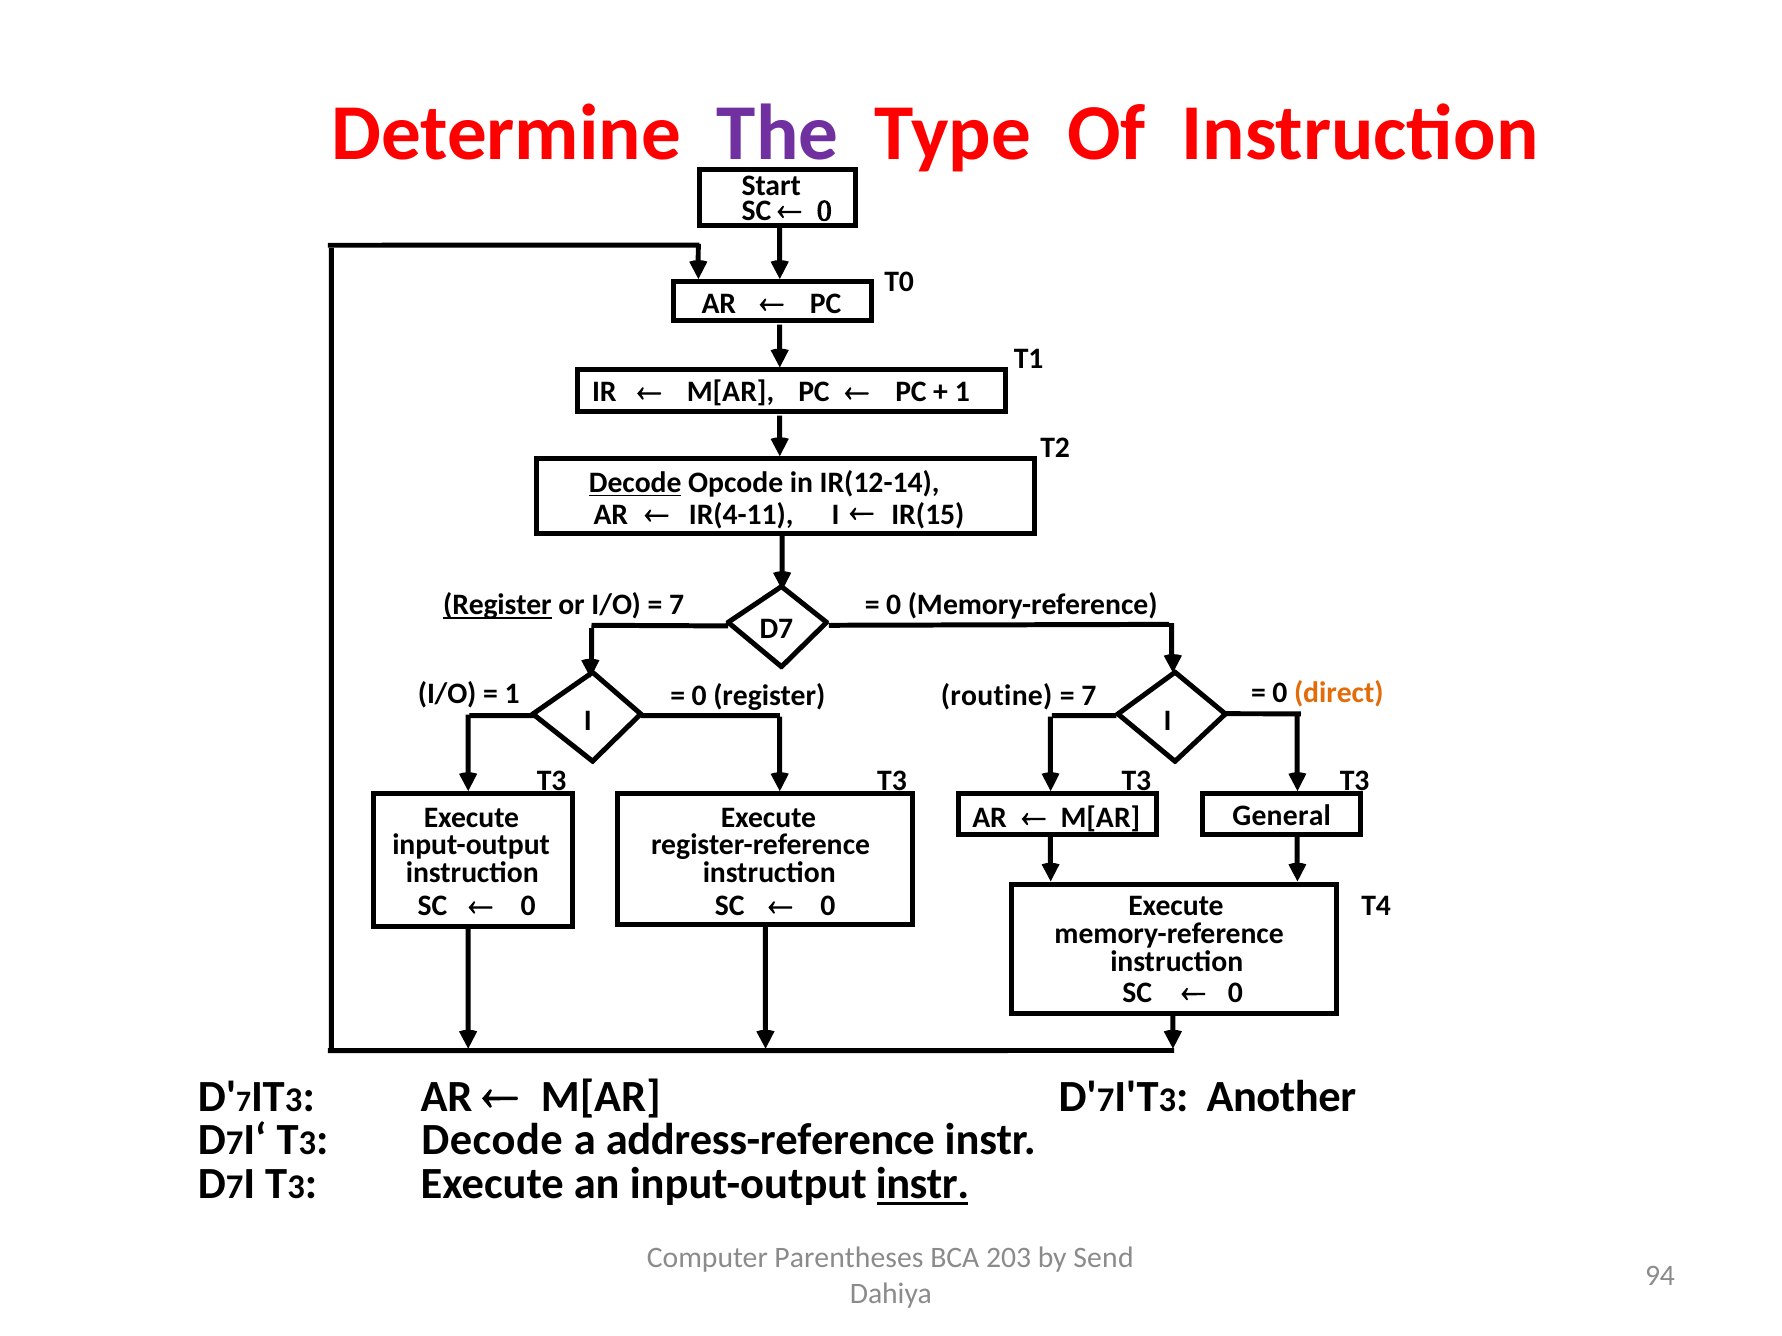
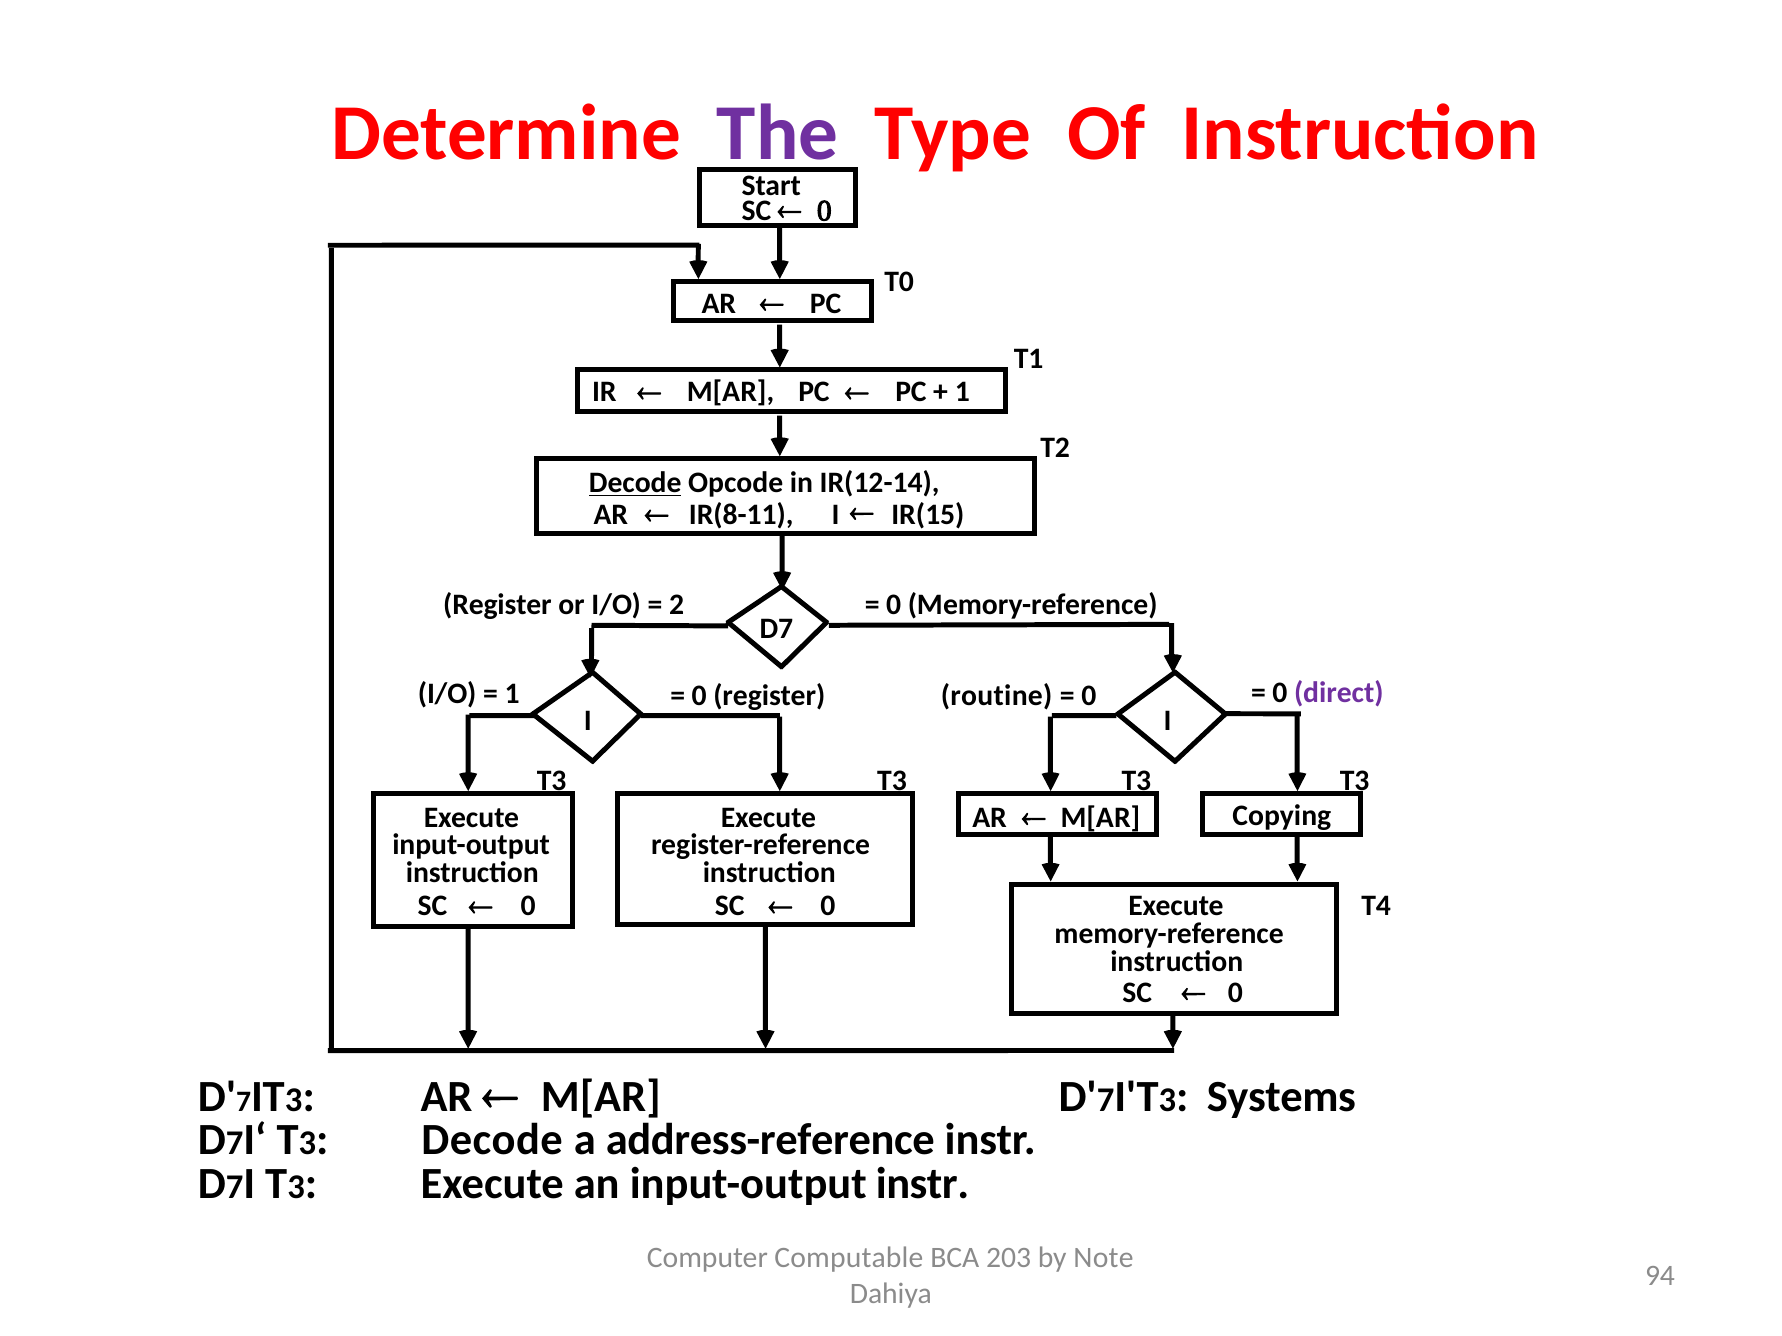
IR(4-11: IR(4-11 -> IR(8-11 (741, 515)
Register underline: present -> none (497, 605)
7: 7 -> 2 (677, 605)
direct colour: orange -> purple (1339, 692)
7: 7 -> 0 (1089, 696)
General: General -> Copying (1282, 816)
Another: Another -> Systems (1281, 1097)
instr underline: present -> none (923, 1185)
Parentheses: Parentheses -> Computable (849, 1259)
Send: Send -> Note (1103, 1259)
